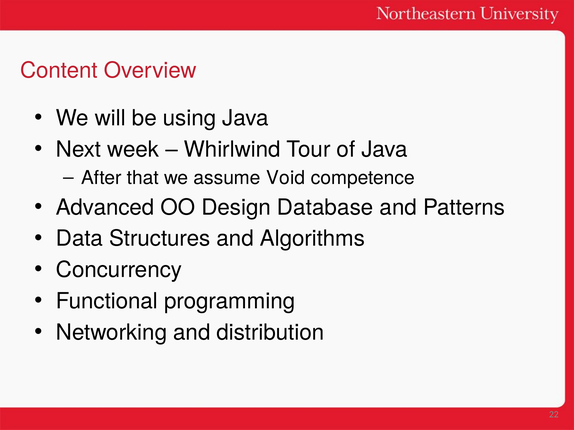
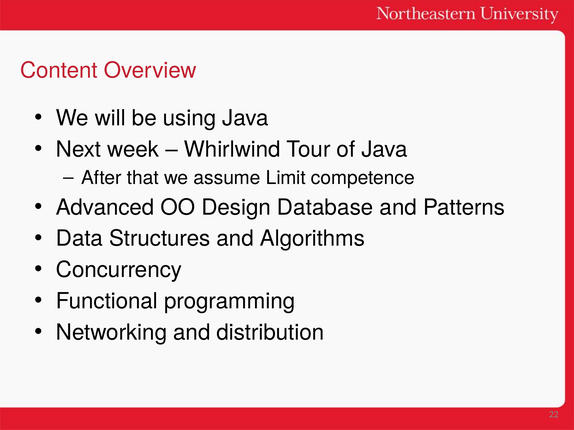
Void: Void -> Limit (286, 178)
